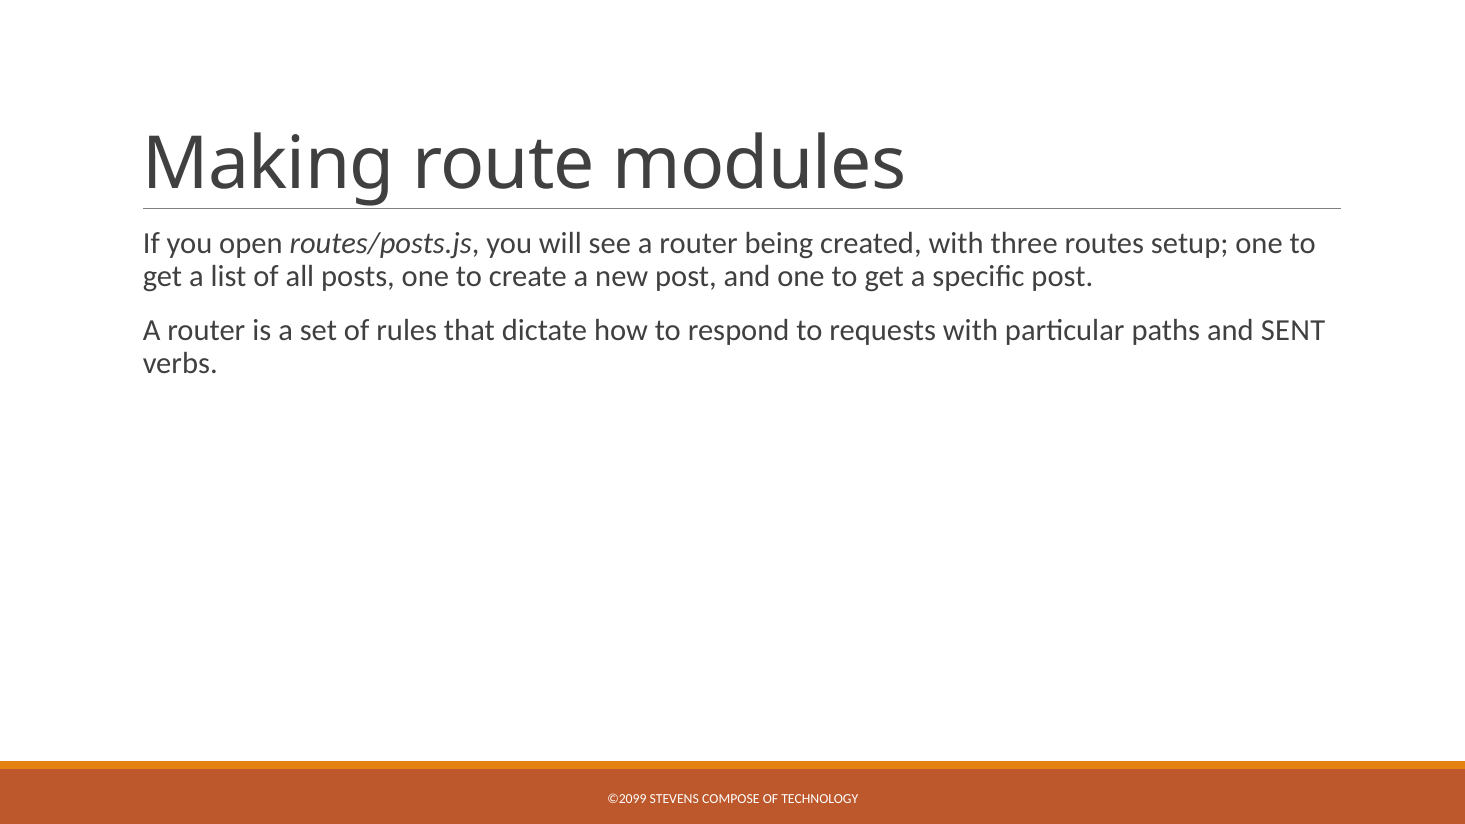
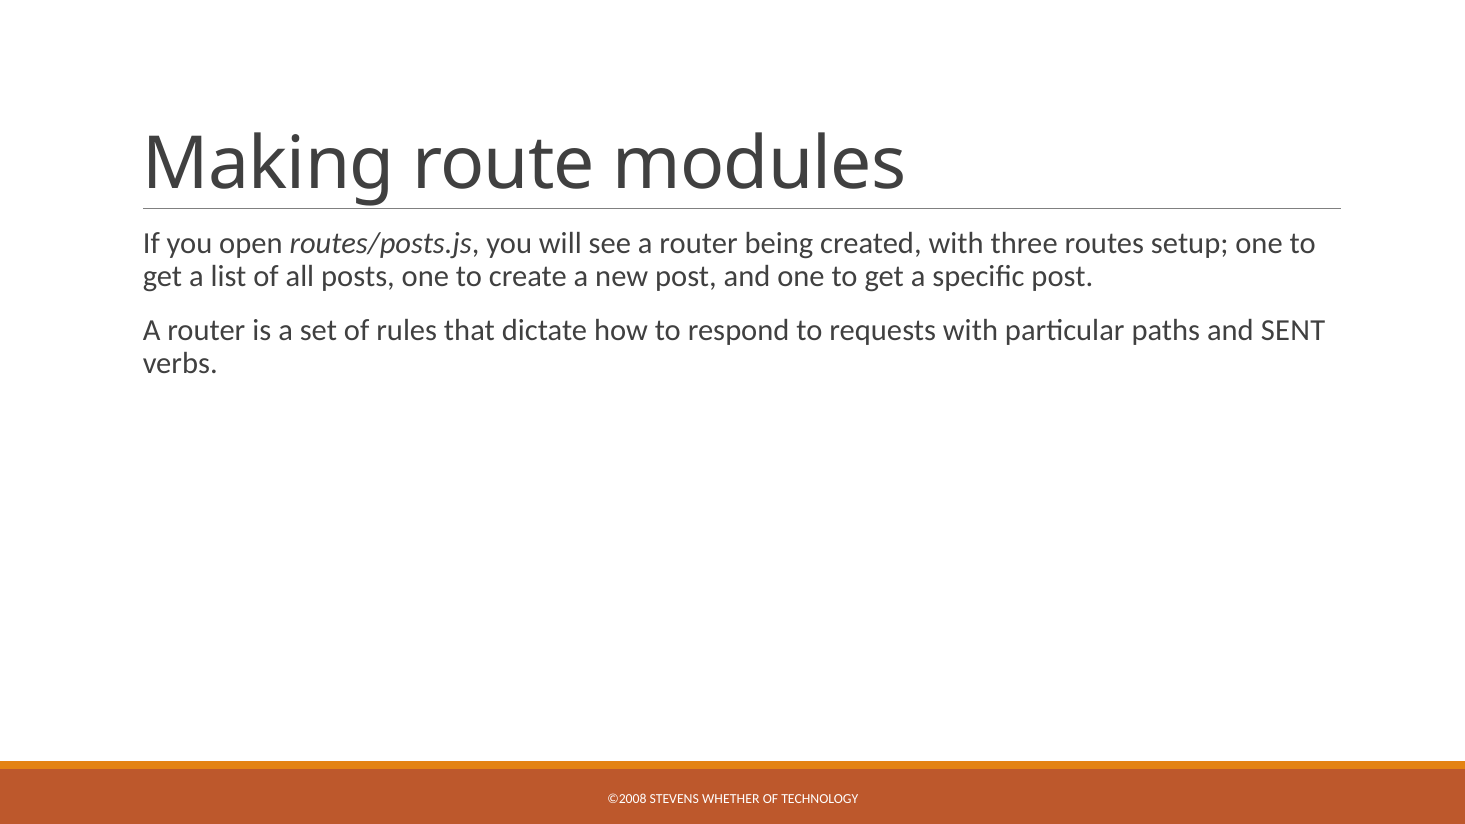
©2099: ©2099 -> ©2008 (627, 799)
COMPOSE: COMPOSE -> WHETHER (731, 799)
